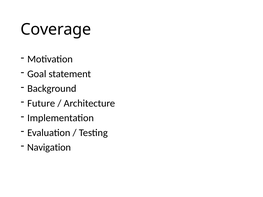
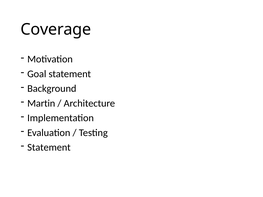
Future: Future -> Martin (41, 103)
Navigation: Navigation -> Statement (49, 148)
